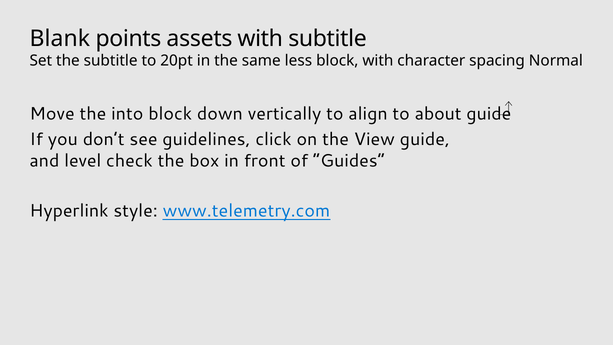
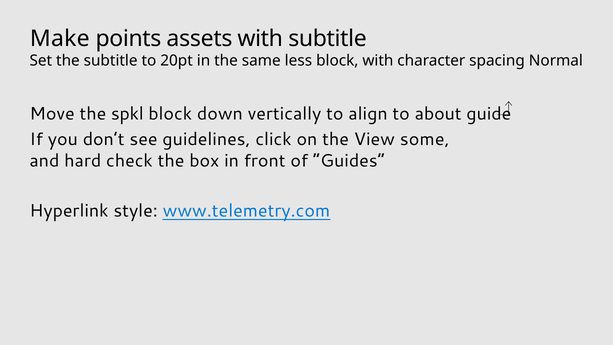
Blank: Blank -> Make (60, 38)
into: into -> spkl (127, 114)
View guide: guide -> some (425, 139)
level: level -> hard (83, 161)
